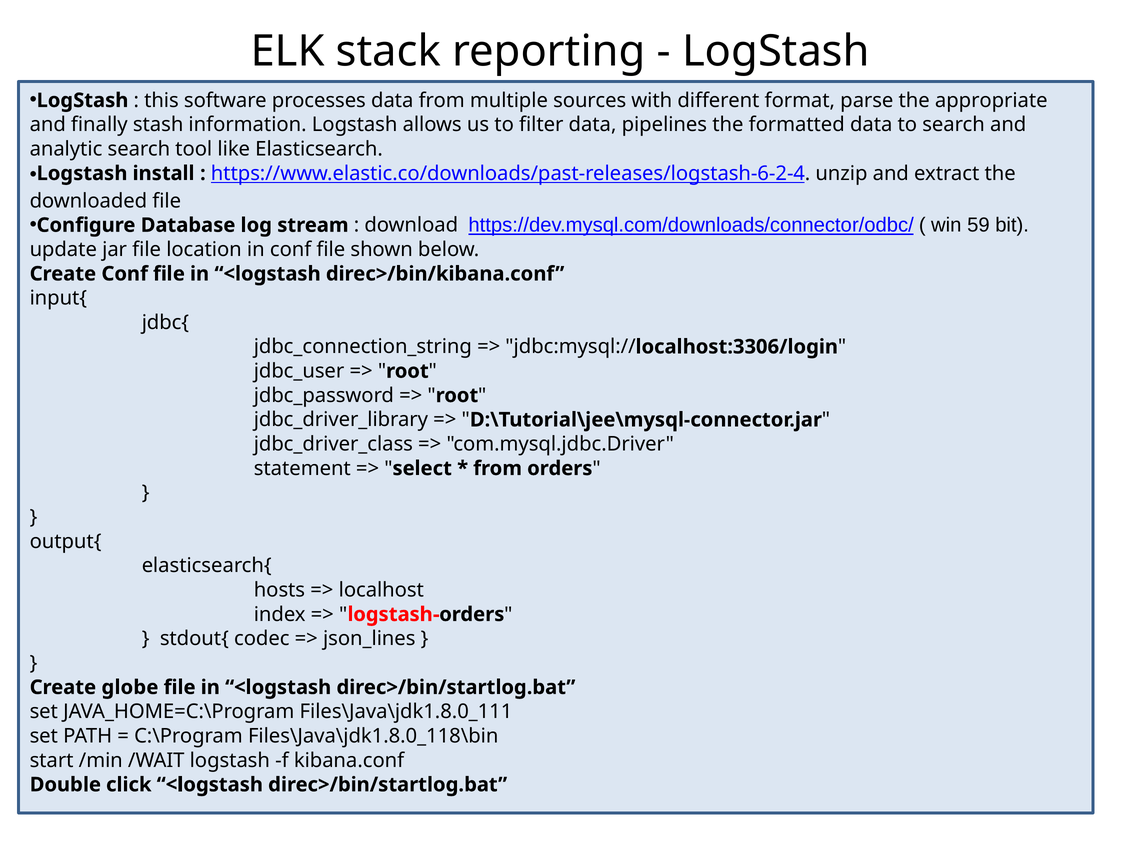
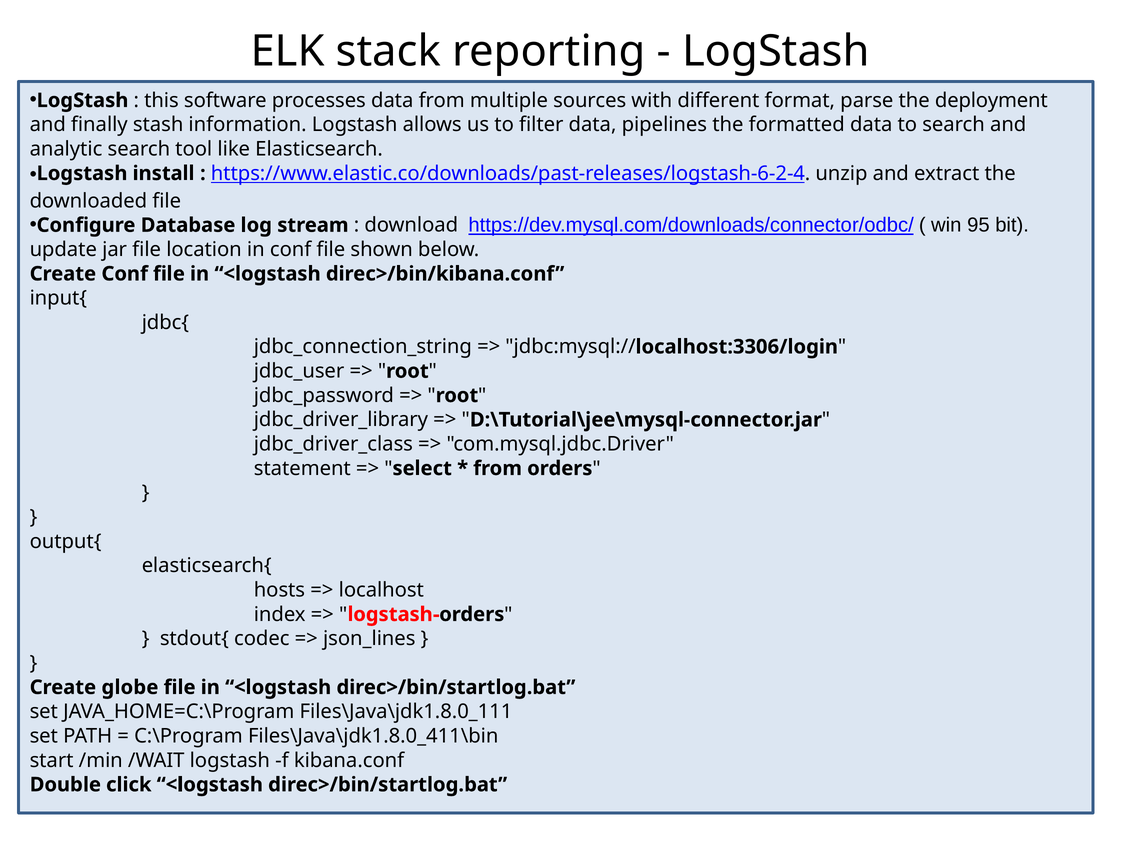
appropriate: appropriate -> deployment (991, 100)
59: 59 -> 95 (978, 225)
Files\Java\jdk1.8.0_118\bin: Files\Java\jdk1.8.0_118\bin -> Files\Java\jdk1.8.0_411\bin (373, 736)
